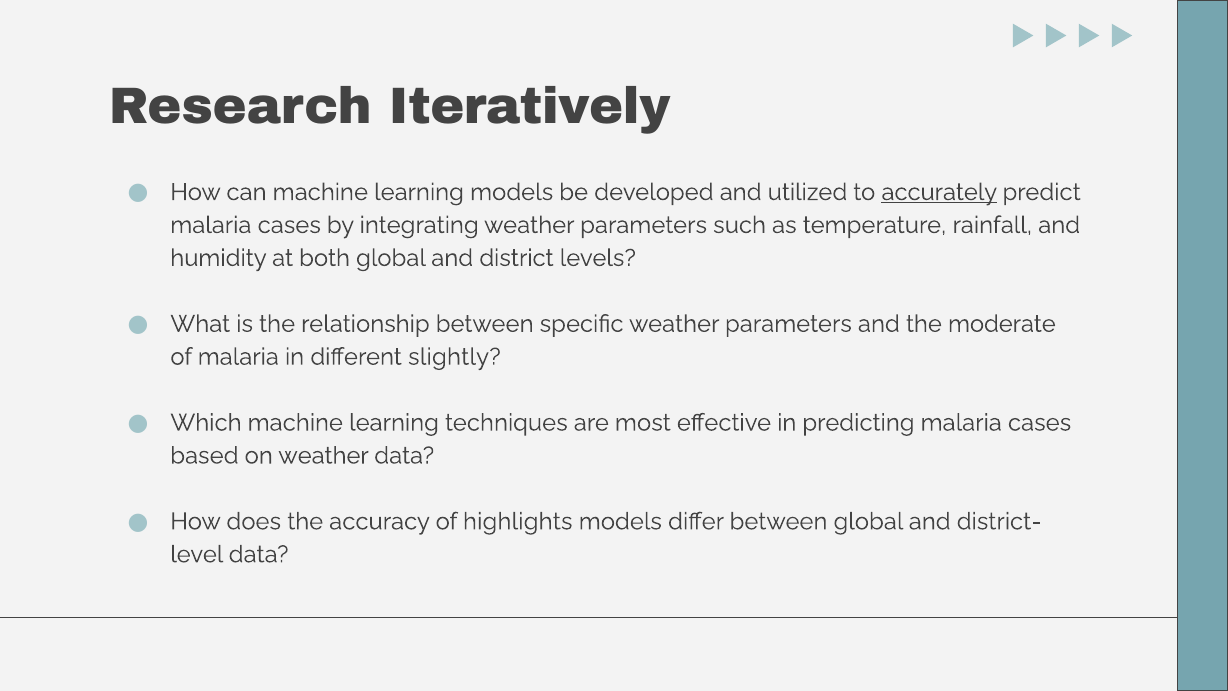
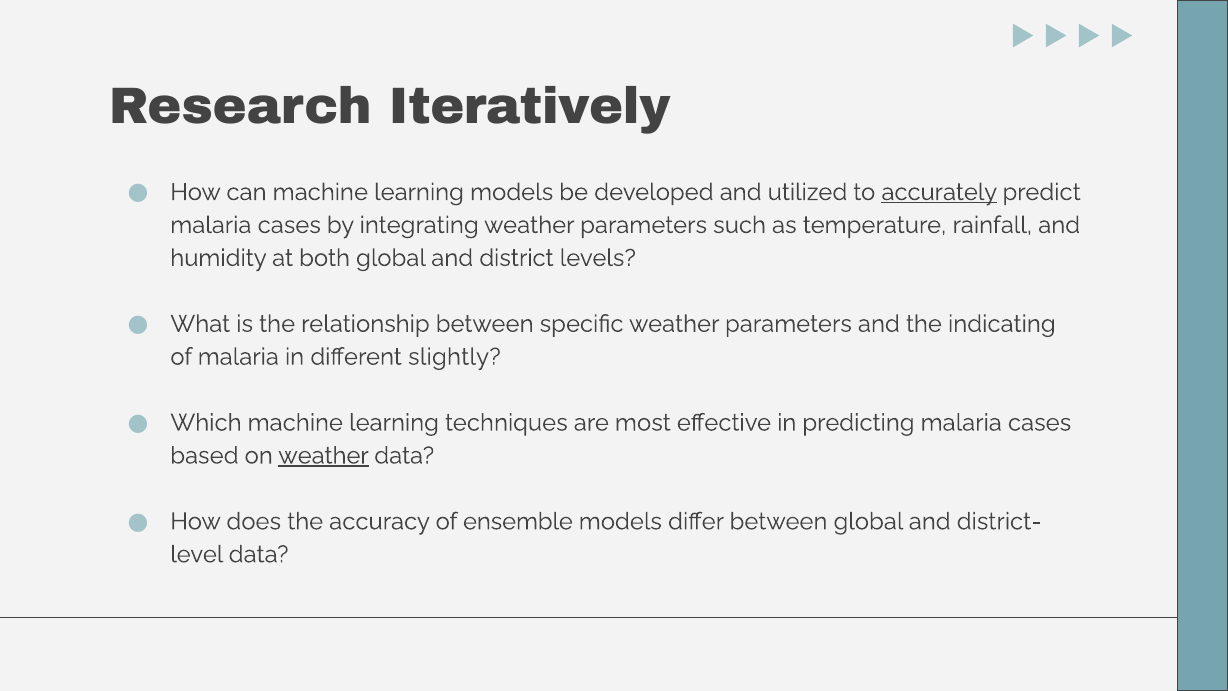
moderate: moderate -> indicating (1002, 324)
weather underline: none -> present (324, 455)
highlights: highlights -> ensemble (518, 521)
